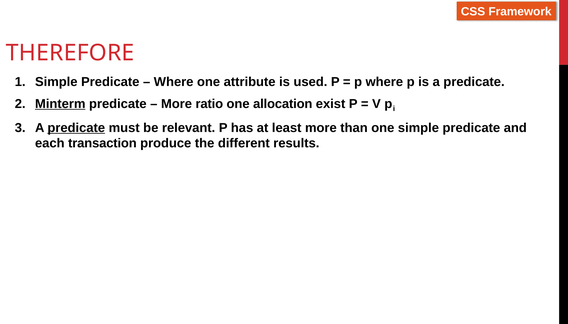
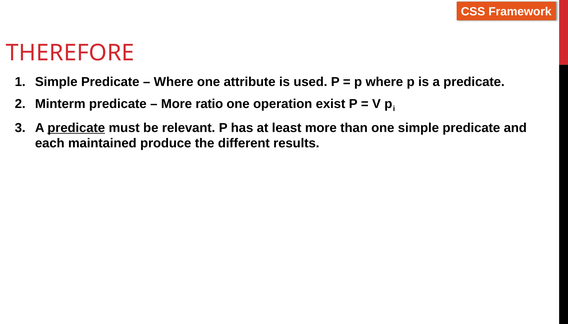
Minterm underline: present -> none (60, 104)
allocation: allocation -> operation (283, 104)
transaction: transaction -> maintained (102, 144)
